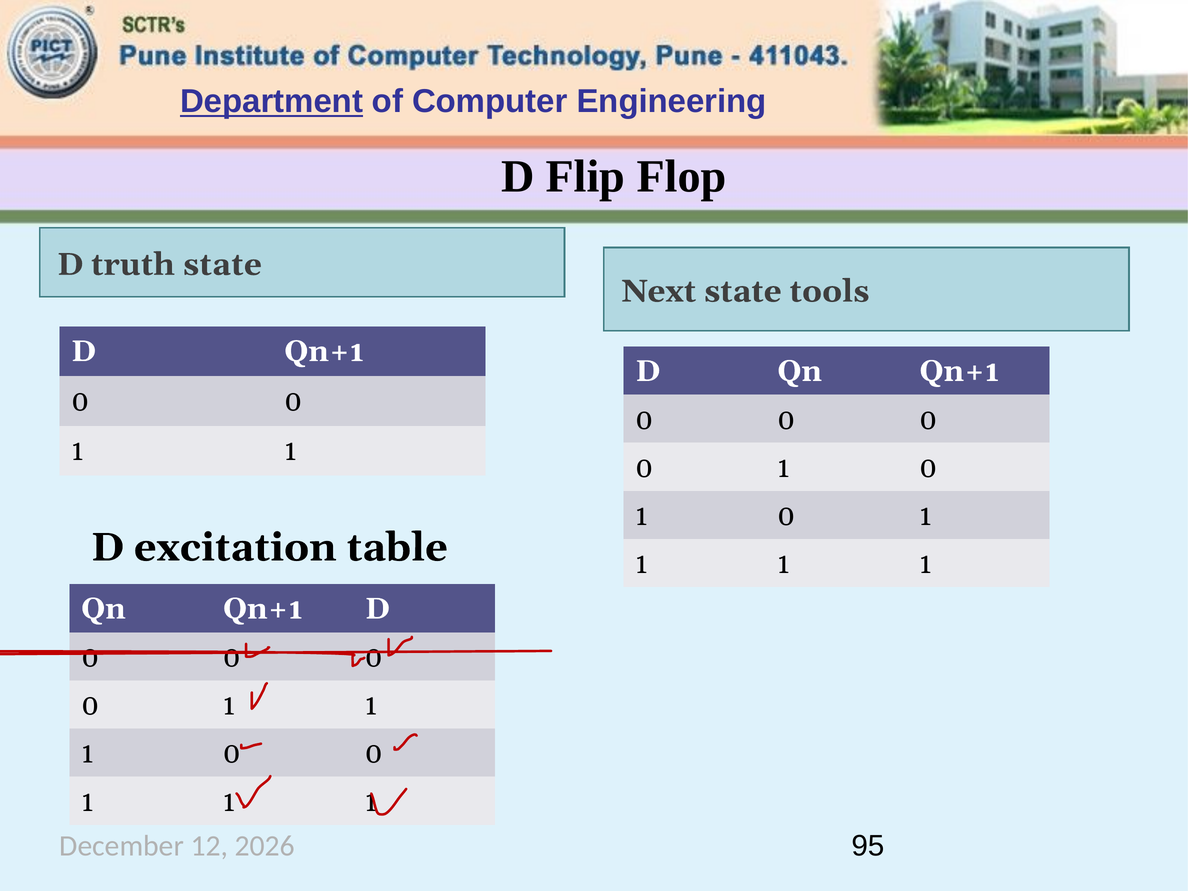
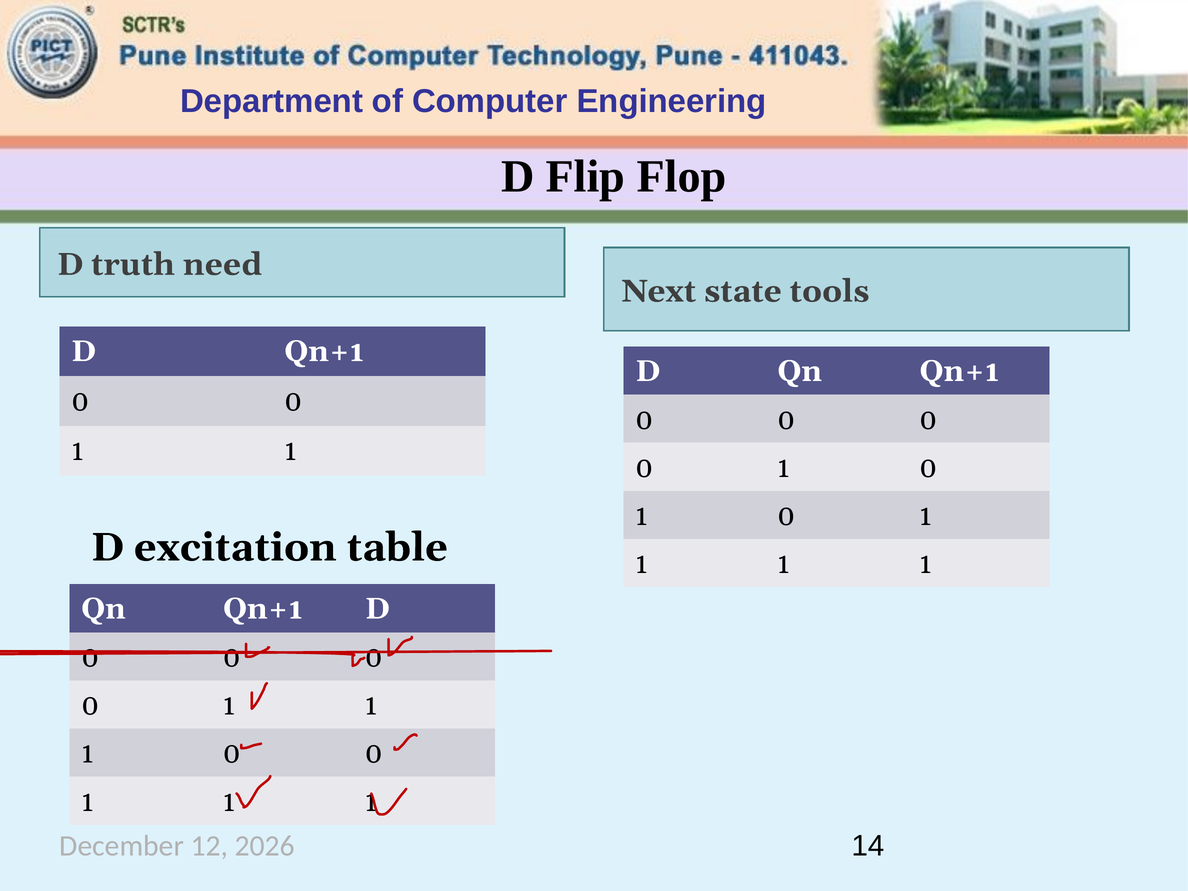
Department underline: present -> none (272, 102)
truth state: state -> need (222, 264)
95: 95 -> 14 (868, 846)
